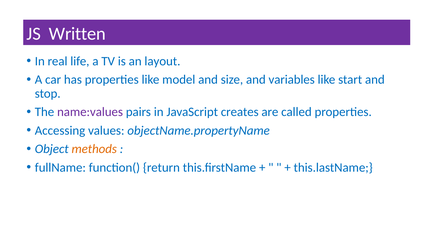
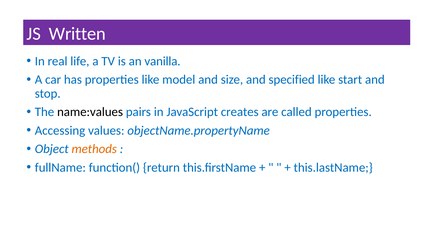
layout: layout -> vanilla (163, 61)
variables: variables -> specified (292, 80)
name:values colour: purple -> black (90, 112)
